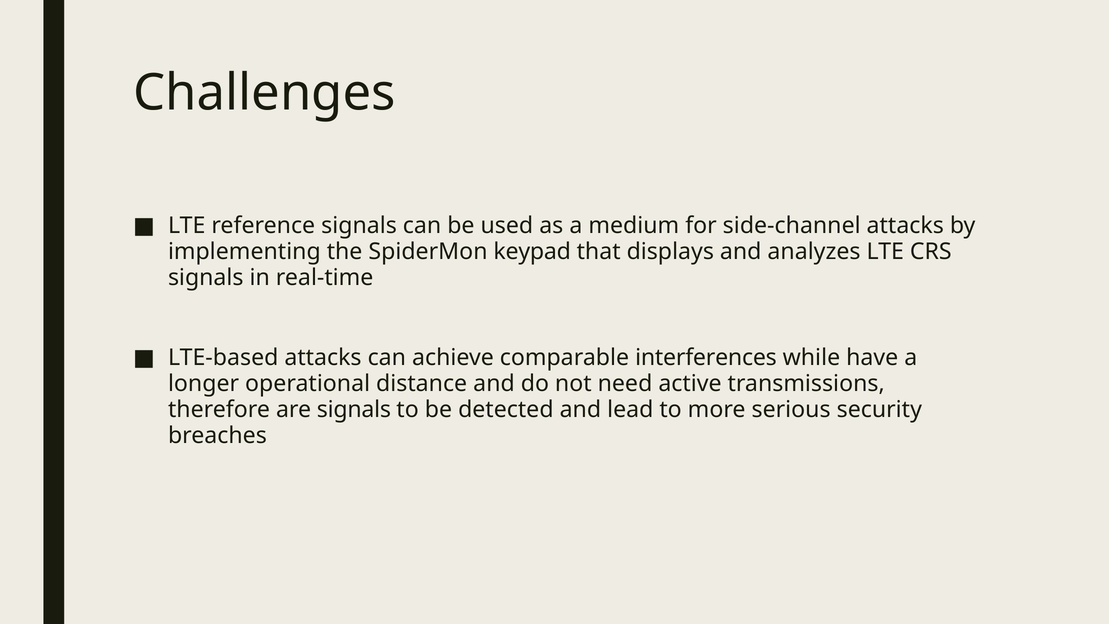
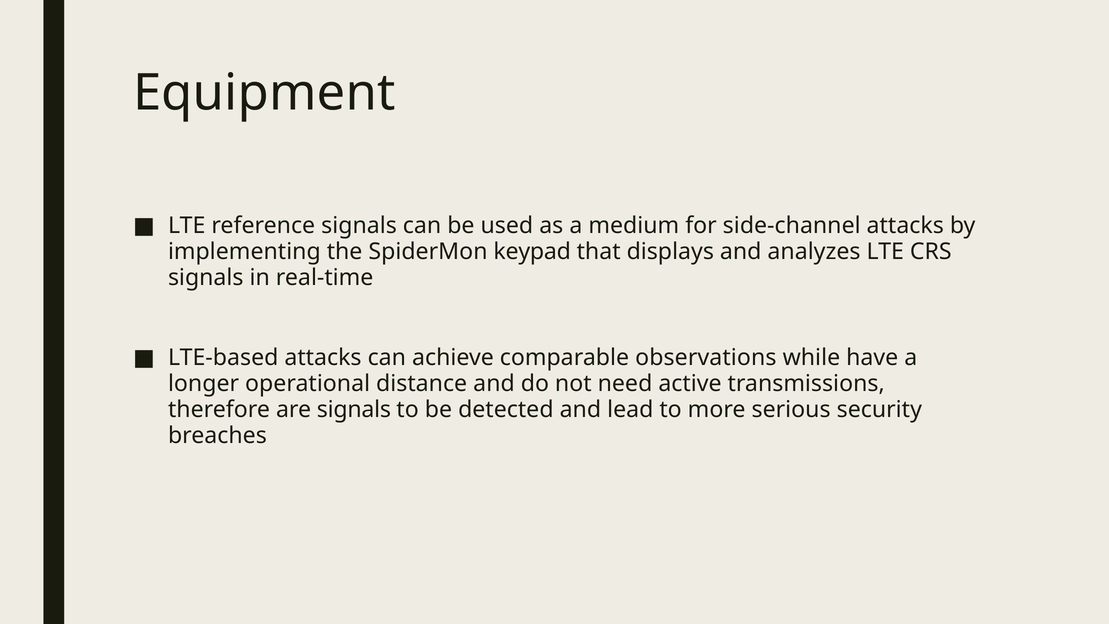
Challenges: Challenges -> Equipment (264, 93)
interferences: interferences -> observations (706, 357)
